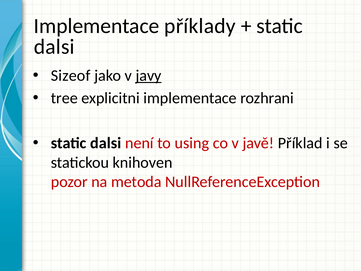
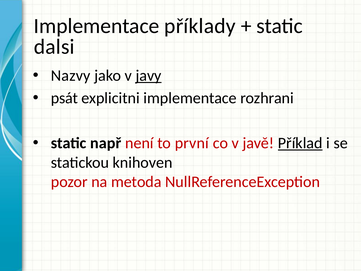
Sizeof: Sizeof -> Nazvy (71, 76)
tree: tree -> psát (64, 98)
dalsi: dalsi -> např (106, 143)
using: using -> první (192, 143)
Příklad underline: none -> present (300, 143)
